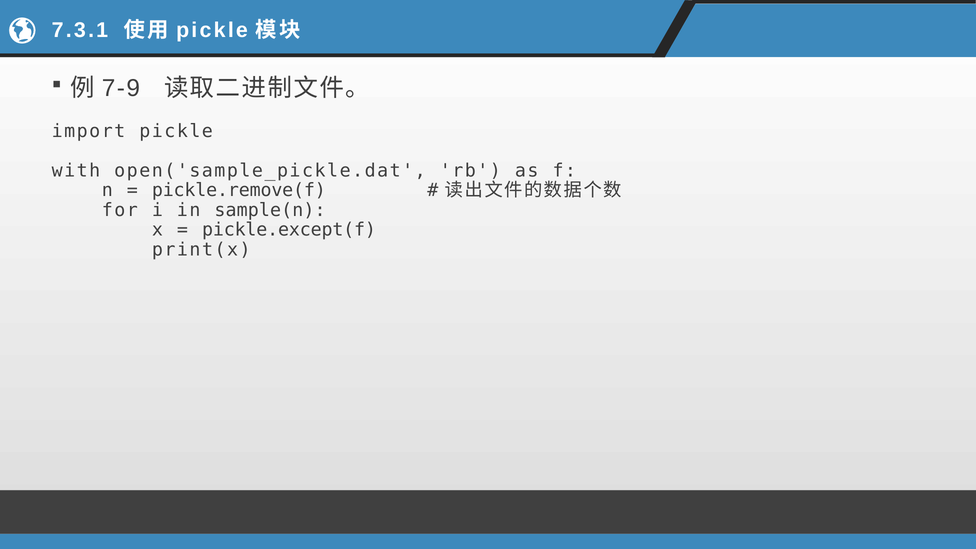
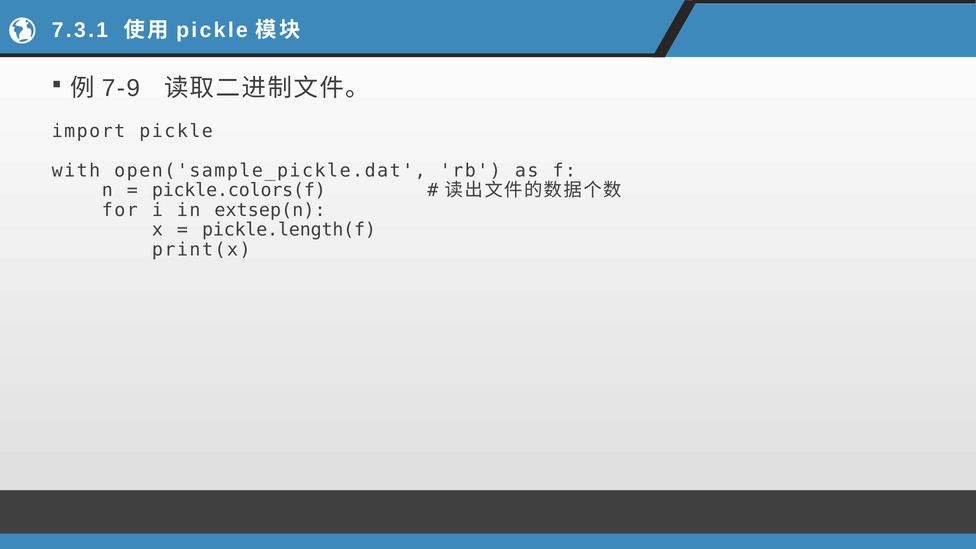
pickle.remove(f: pickle.remove(f -> pickle.colors(f (239, 190)
sample(n: sample(n -> extsep(n (270, 210)
pickle.except(f: pickle.except(f -> pickle.length(f (289, 230)
